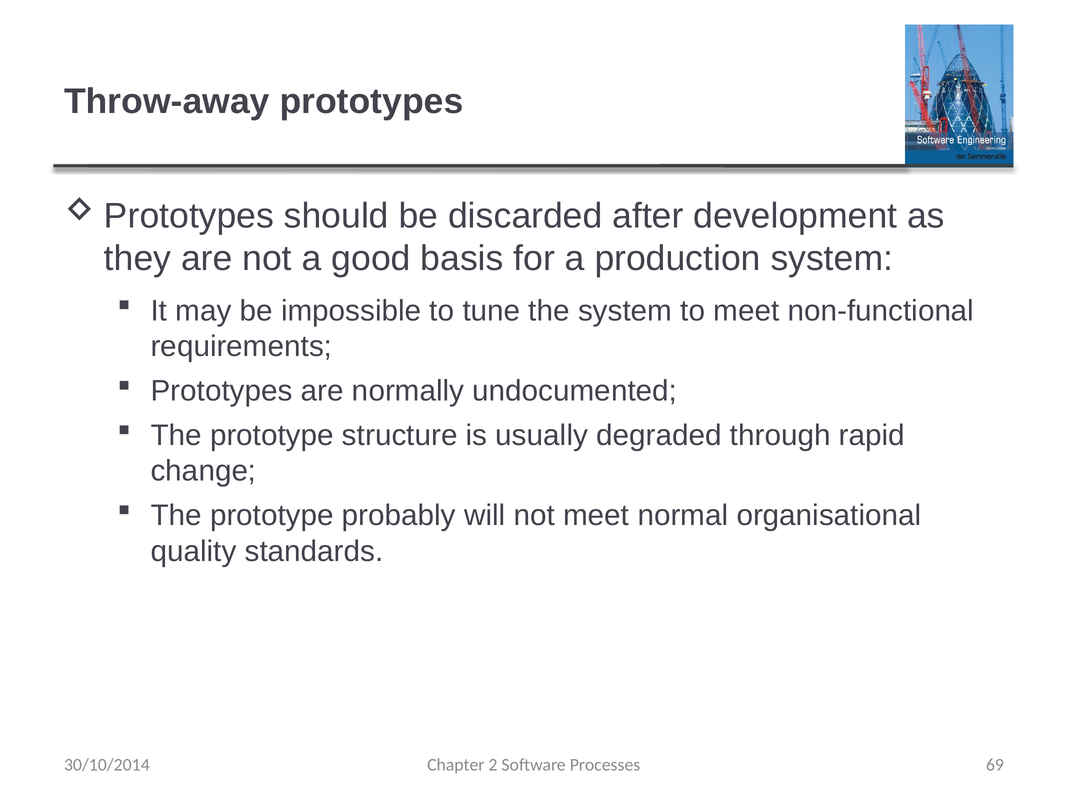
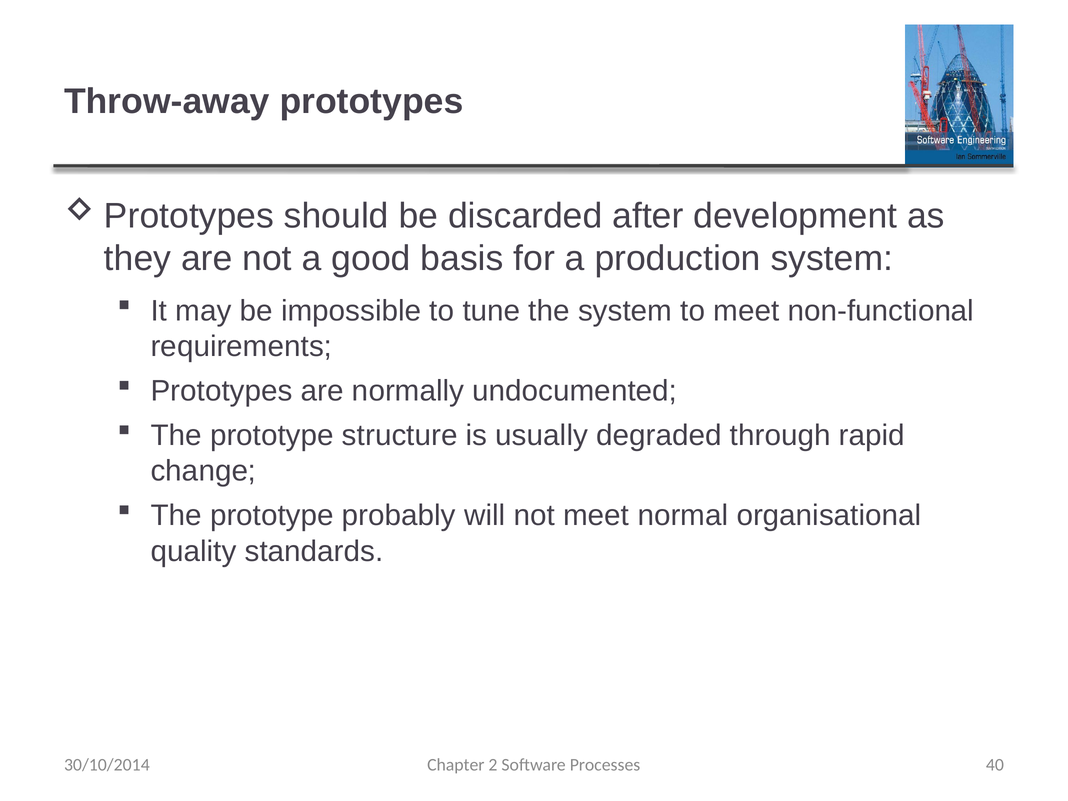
69: 69 -> 40 (995, 765)
